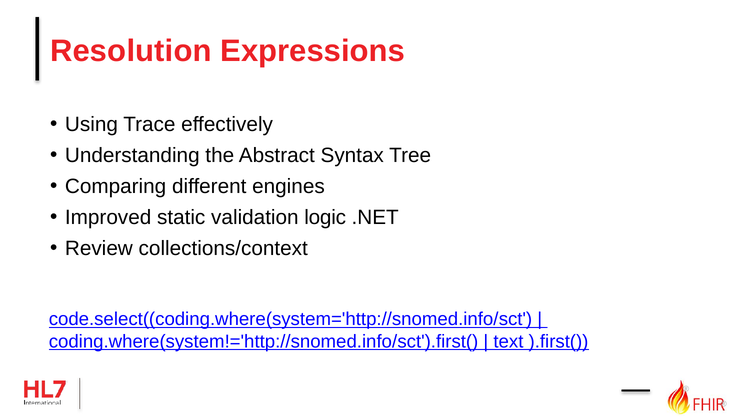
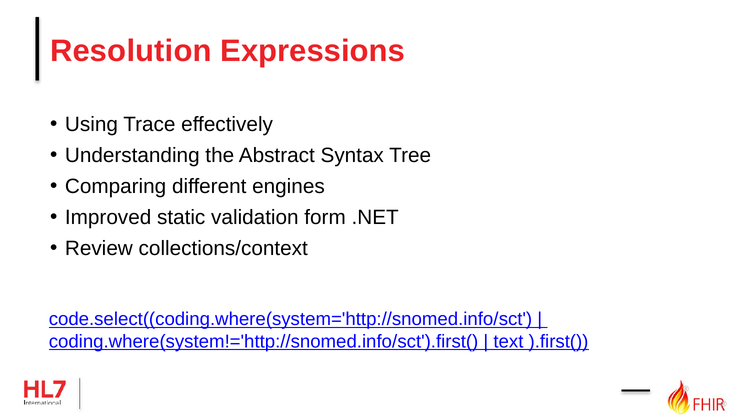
logic: logic -> form (325, 218)
